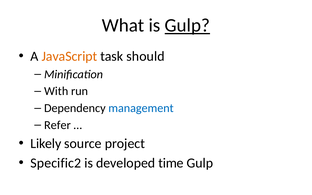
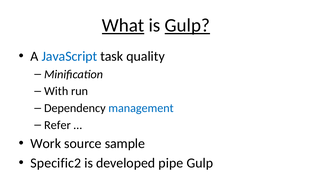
What underline: none -> present (123, 25)
JavaScript colour: orange -> blue (69, 56)
should: should -> quality (146, 56)
Likely: Likely -> Work (46, 144)
project: project -> sample (125, 144)
time: time -> pipe (171, 163)
